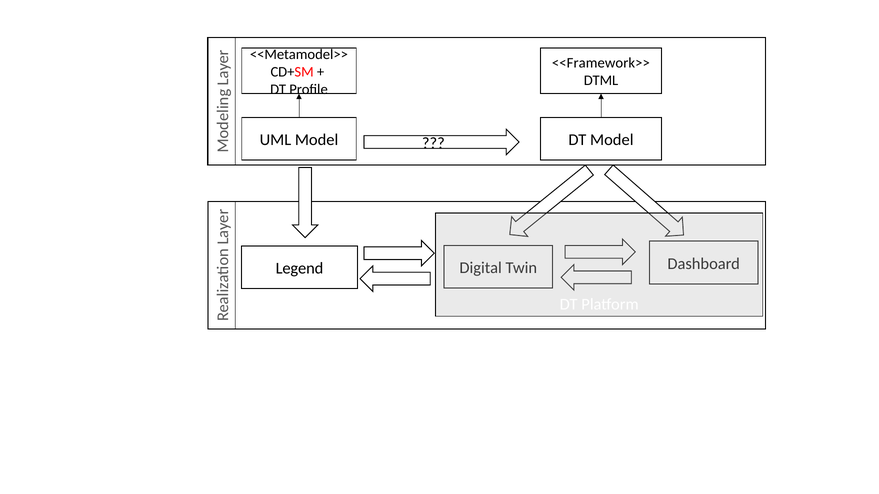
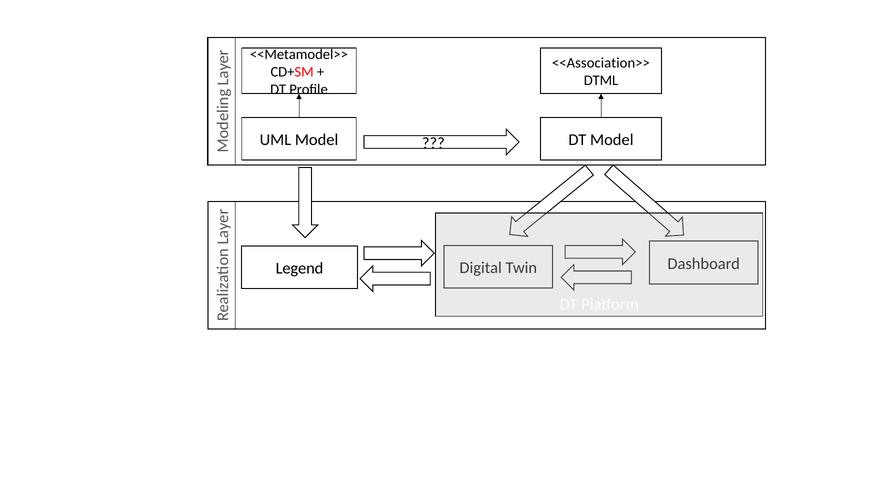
<<Framework>>: <<Framework>> -> <<Association>> (601, 63)
